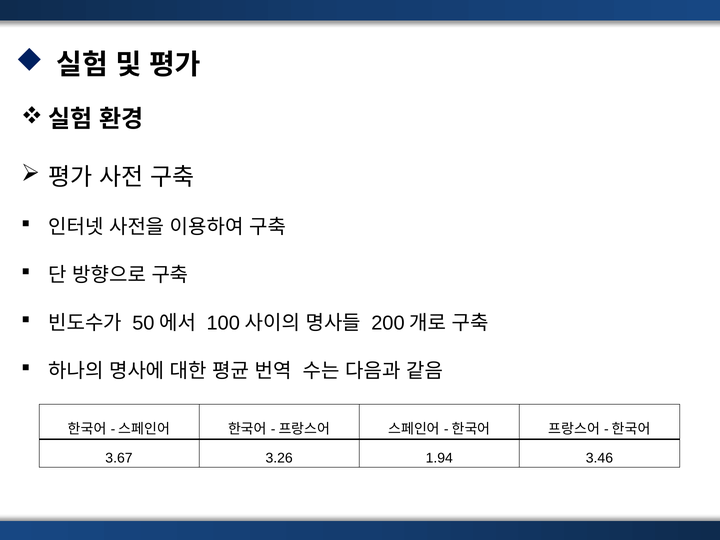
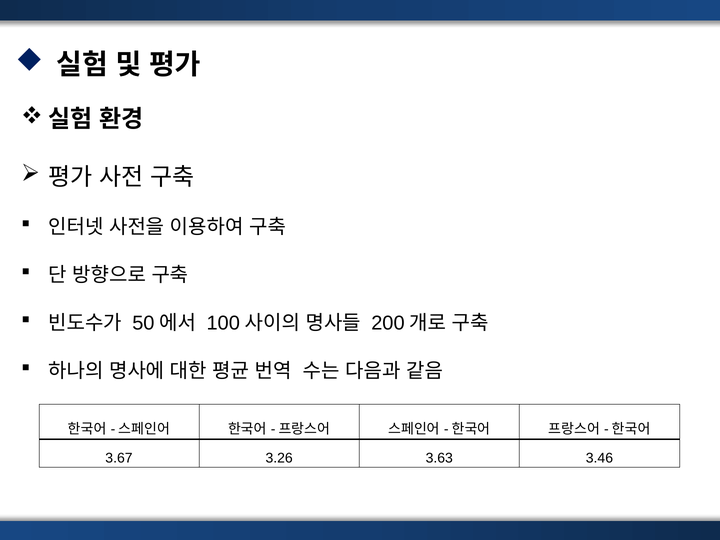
1.94: 1.94 -> 3.63 (439, 458)
